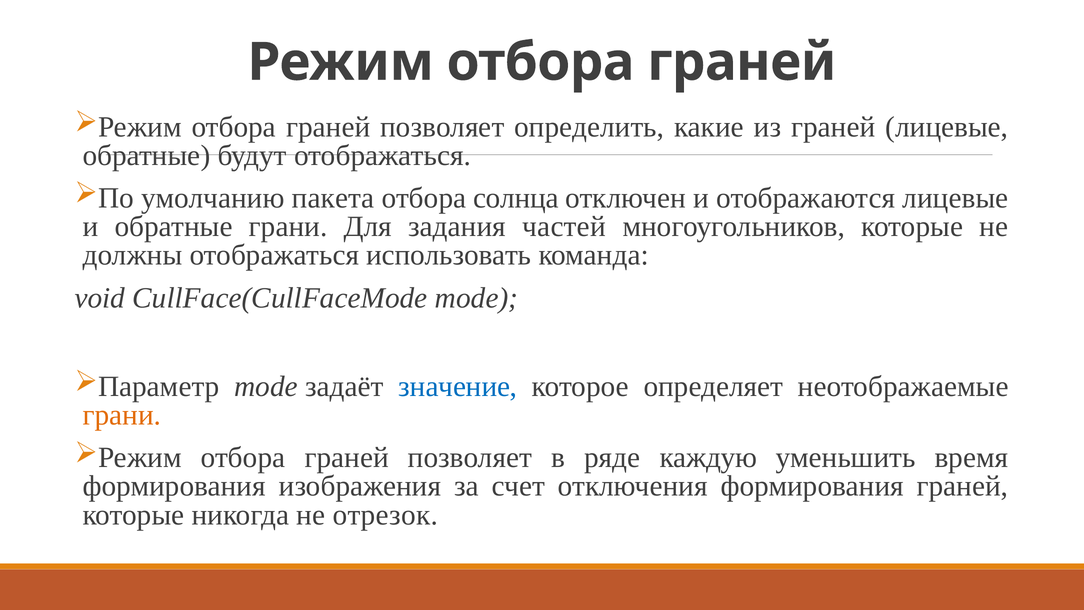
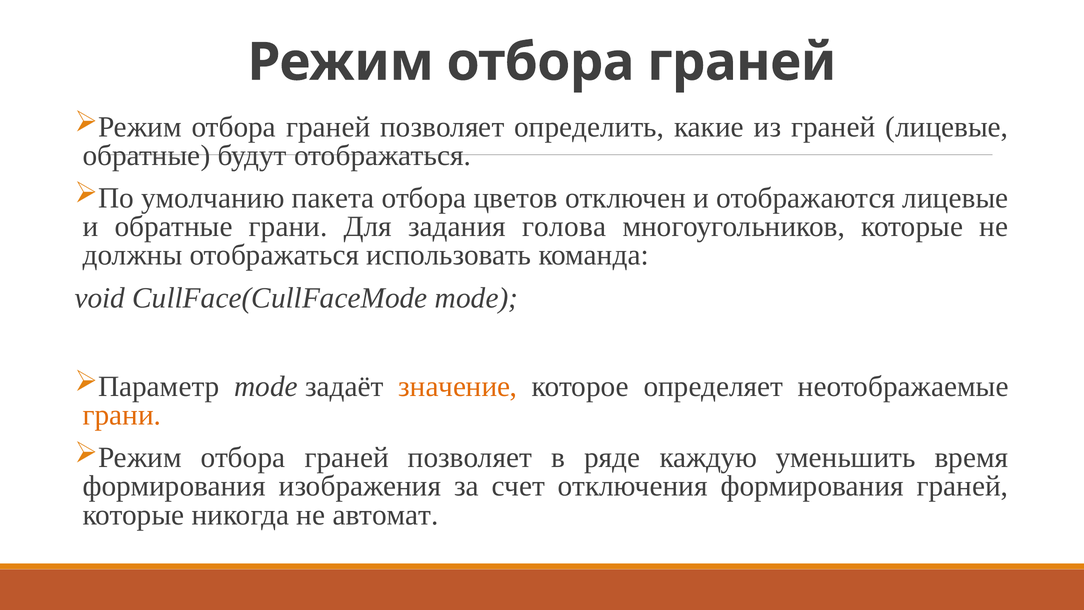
солнца: солнца -> цветов (516, 198)
частей: частей -> голова (564, 227)
значение colour: blue -> orange (458, 386)
отрезок: отрезок -> автомат (385, 515)
